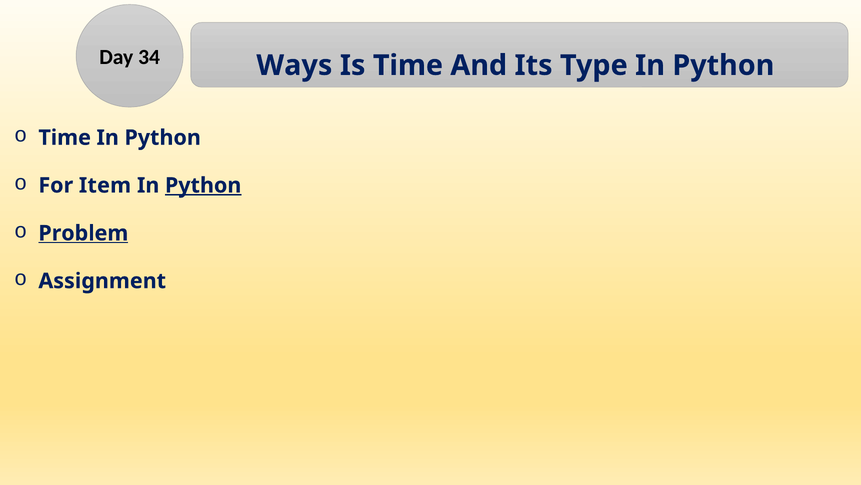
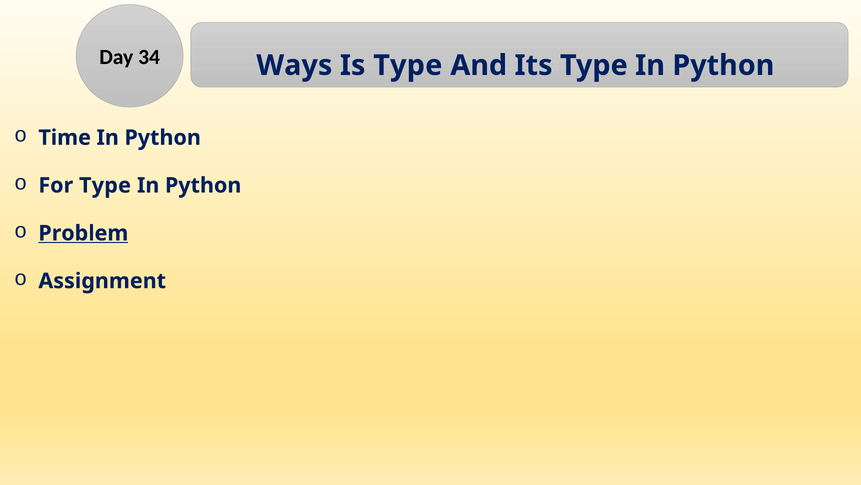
Is Time: Time -> Type (408, 65)
For Item: Item -> Type (105, 185)
Python underline: present -> none (203, 185)
